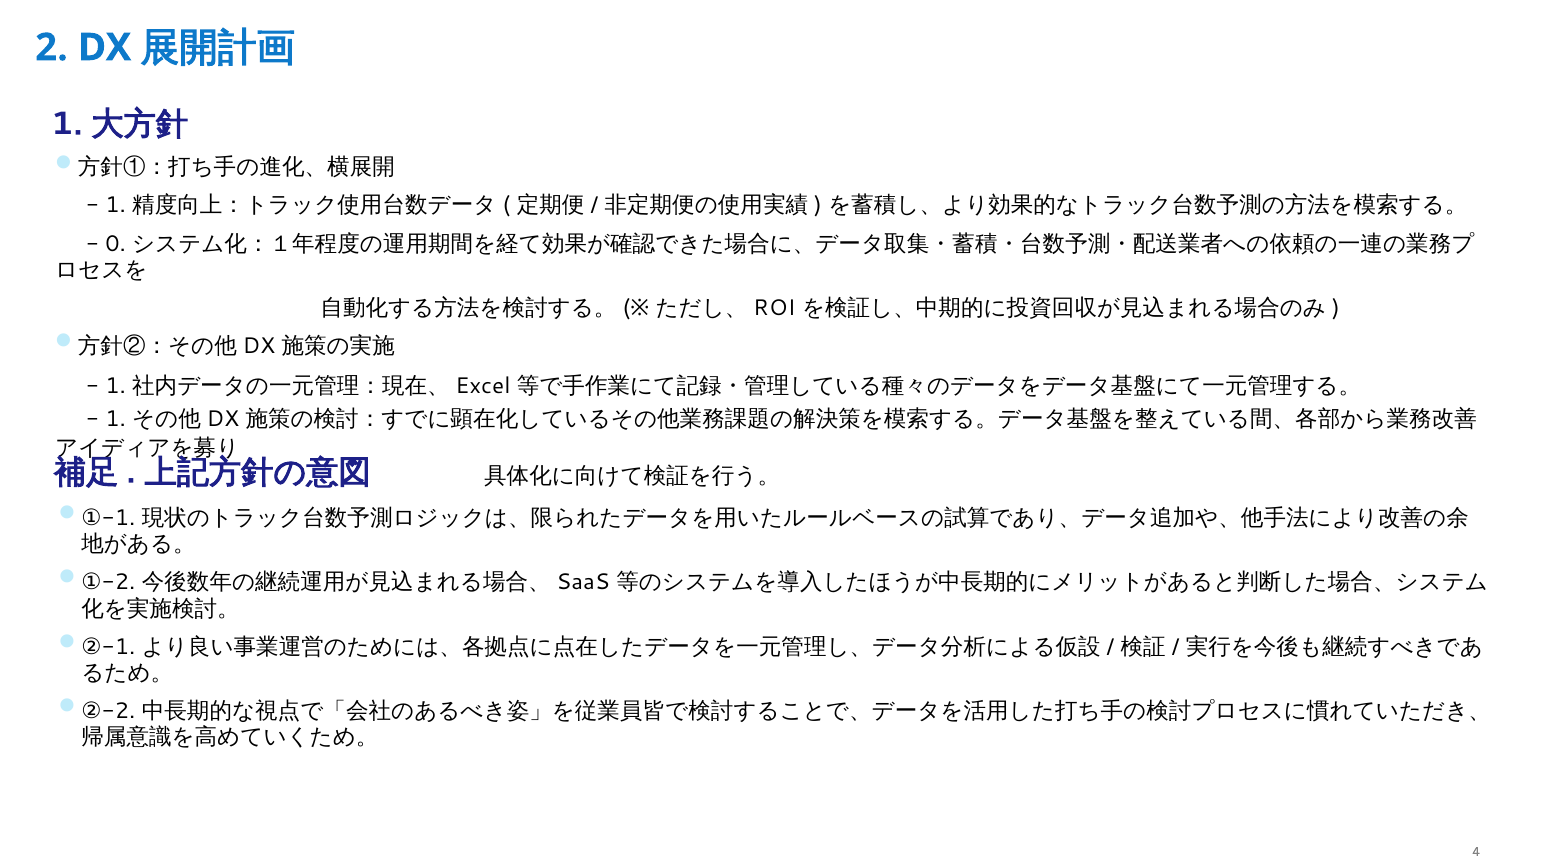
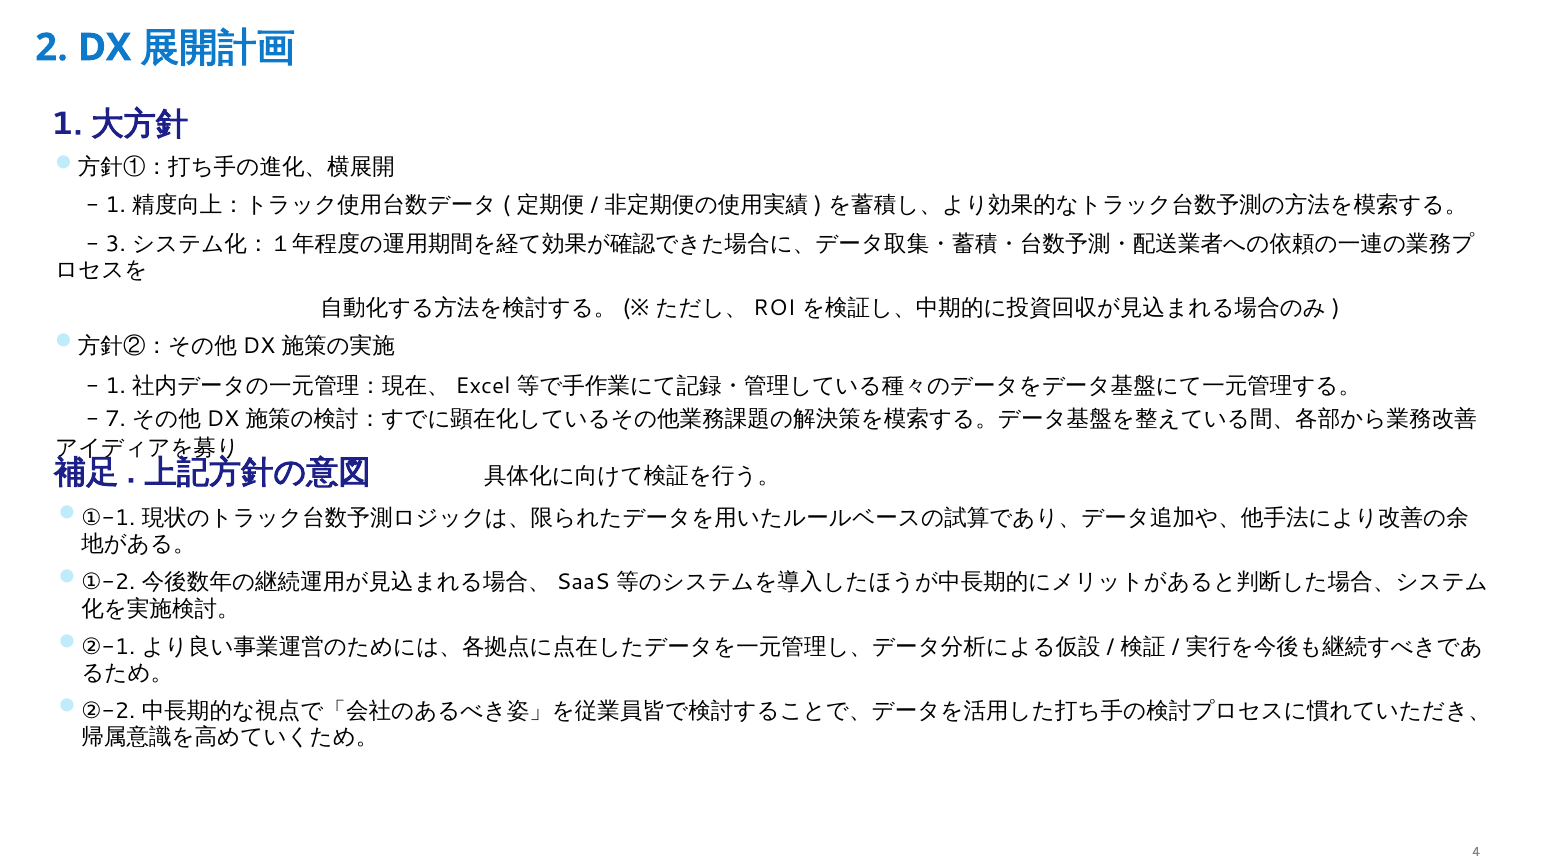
0: 0 -> 3 (116, 244)
1: 1 -> 7 (116, 419)
